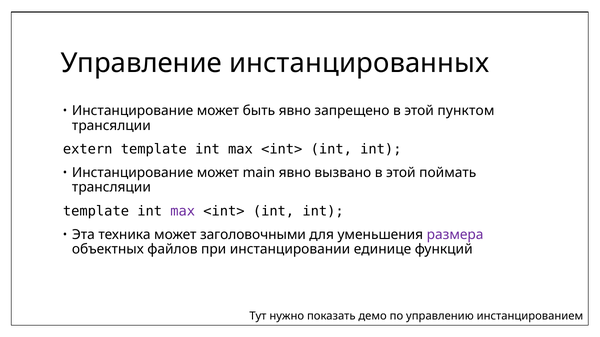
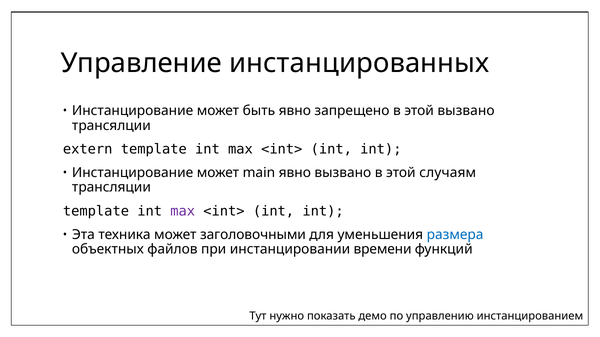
этой пунктом: пунктом -> вызвано (466, 111)
поймать: поймать -> случаям (448, 173)
размера colour: purple -> blue (455, 235)
единице: единице -> времени (383, 250)
